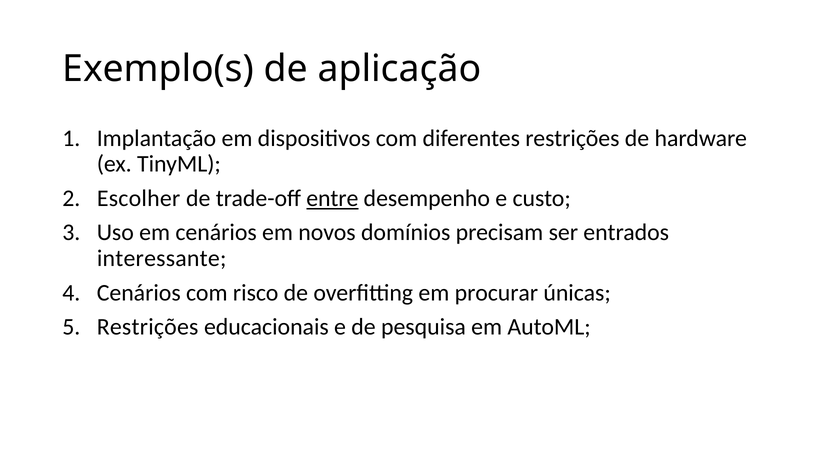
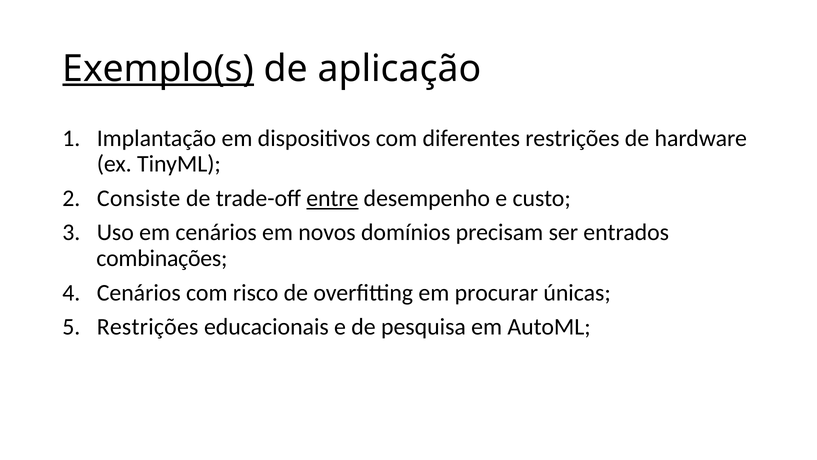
Exemplo(s underline: none -> present (158, 69)
Escolher: Escolher -> Consiste (139, 198)
interessante: interessante -> combinações (162, 258)
